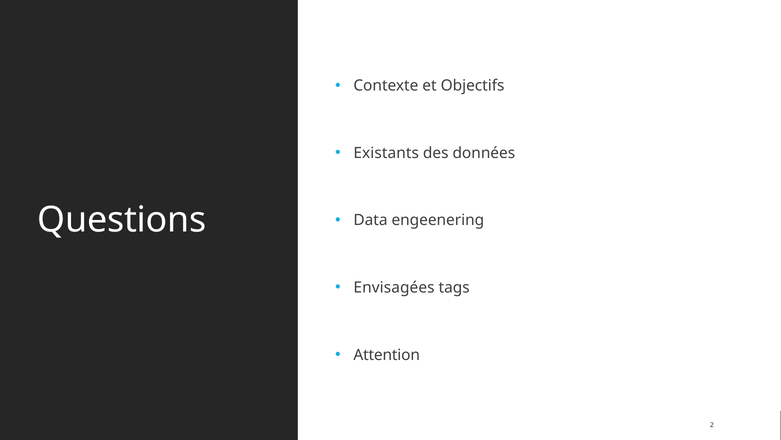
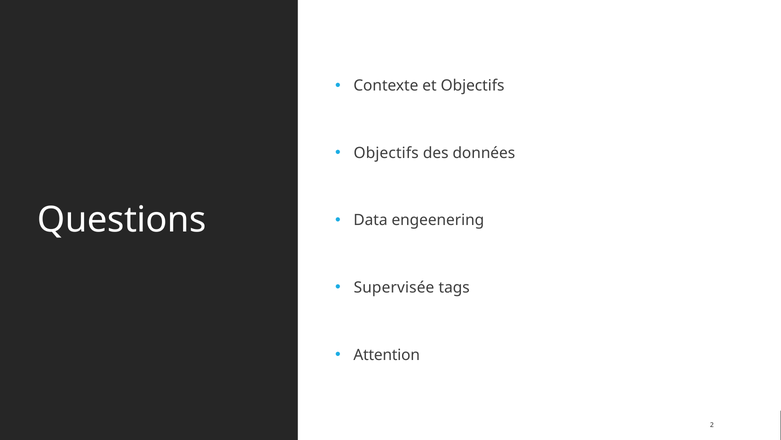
Existants: Existants -> Objectifs (386, 153)
Envisagées: Envisagées -> Supervisée (394, 287)
